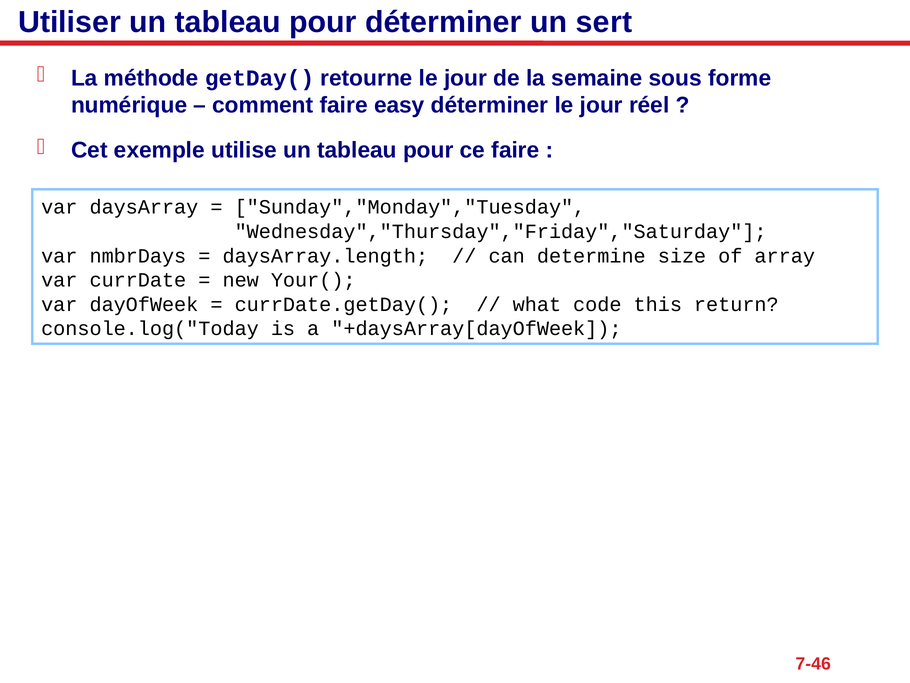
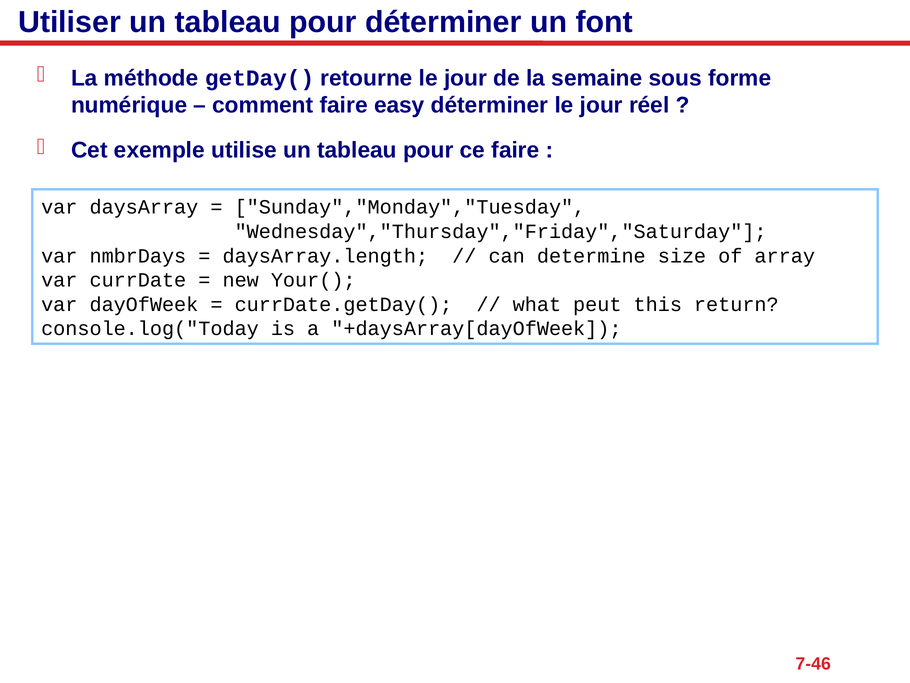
sert: sert -> font (604, 22)
code: code -> peut (597, 304)
